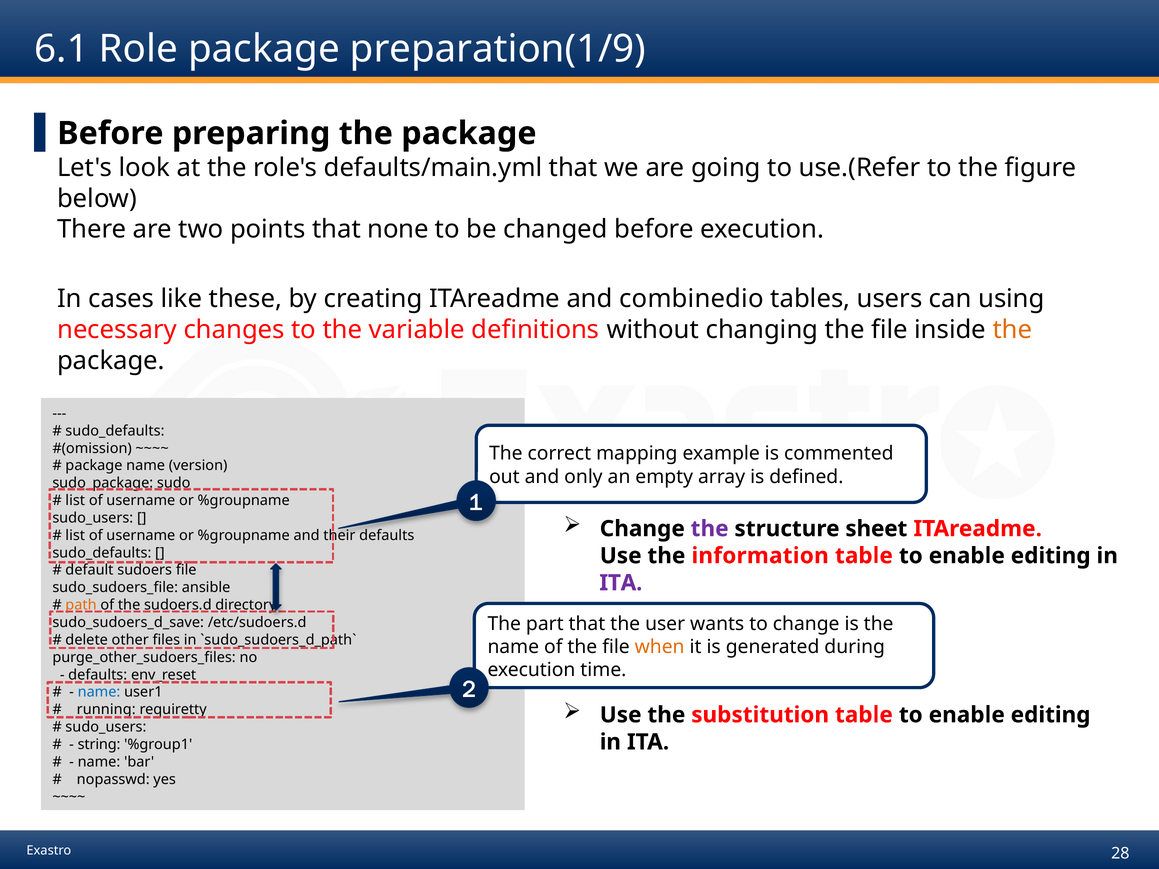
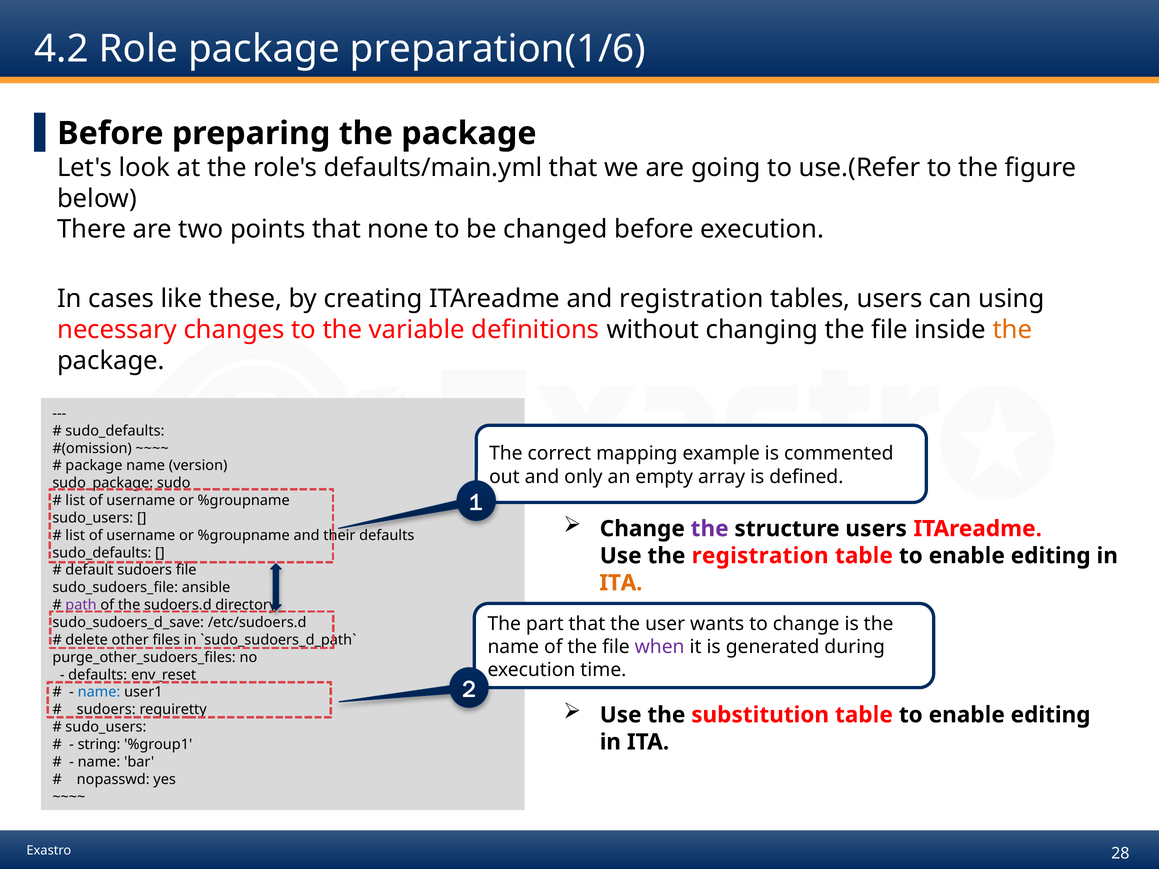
6.1: 6.1 -> 4.2 (62, 49)
preparation(1/9: preparation(1/9 -> preparation(1/6 (498, 49)
and combinedio: combinedio -> registration (692, 299)
structure sheet: sheet -> users (876, 529)
the information: information -> registration (760, 556)
ITA colour: purple -> orange (621, 583)
path colour: orange -> purple (81, 605)
when colour: orange -> purple (660, 647)
running: running -> sudoers (106, 710)
